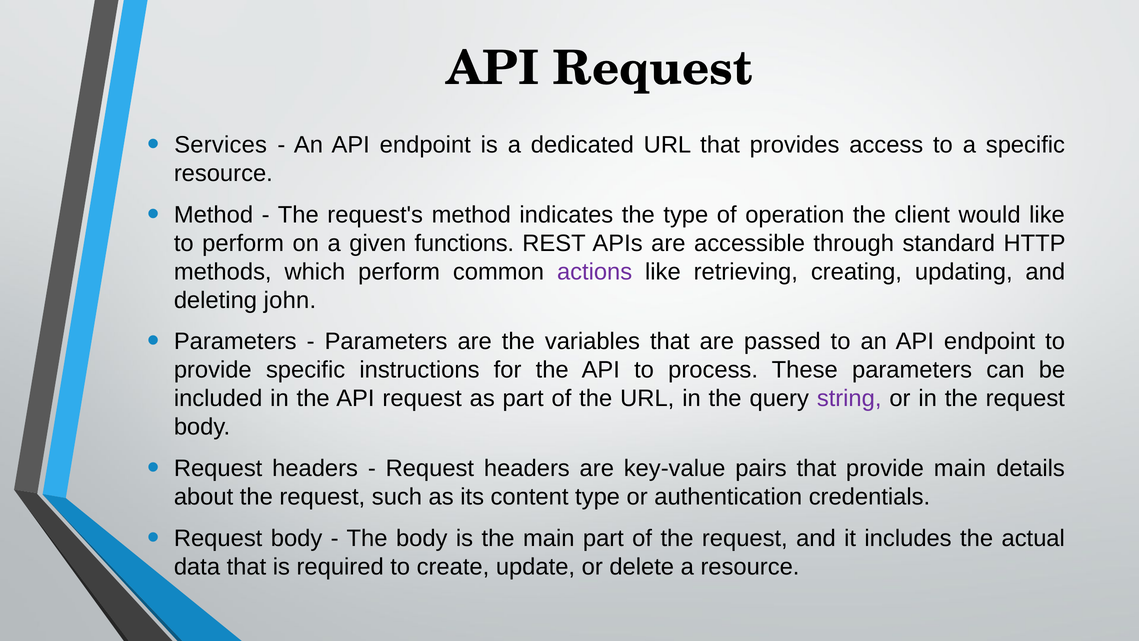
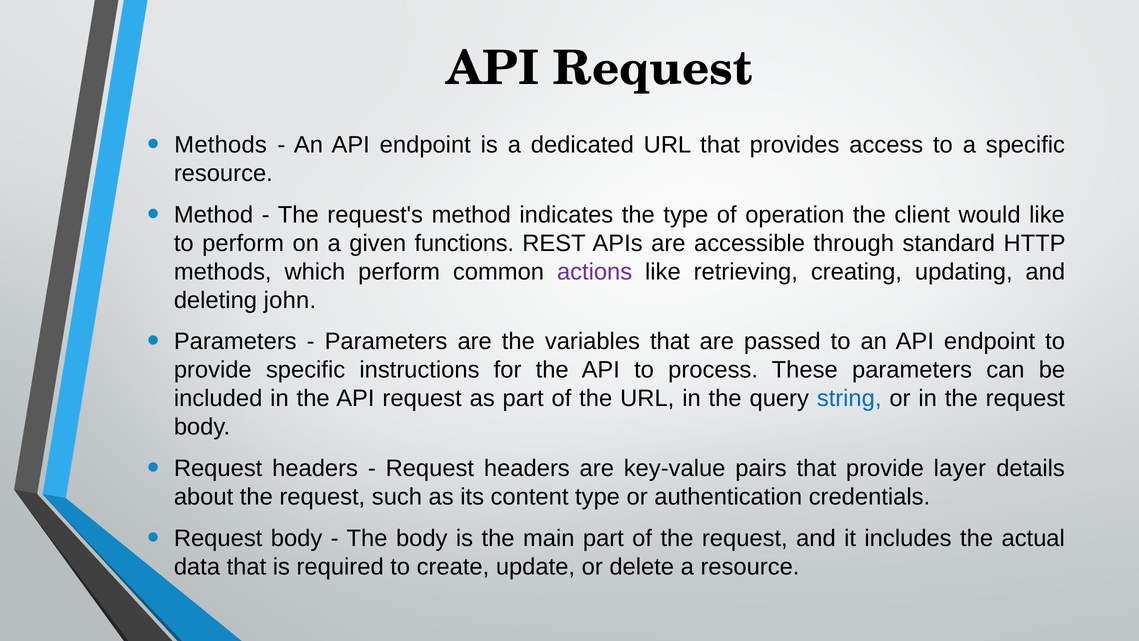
Services: Services -> Methods (221, 145)
string colour: purple -> blue (849, 398)
provide main: main -> layer (960, 468)
